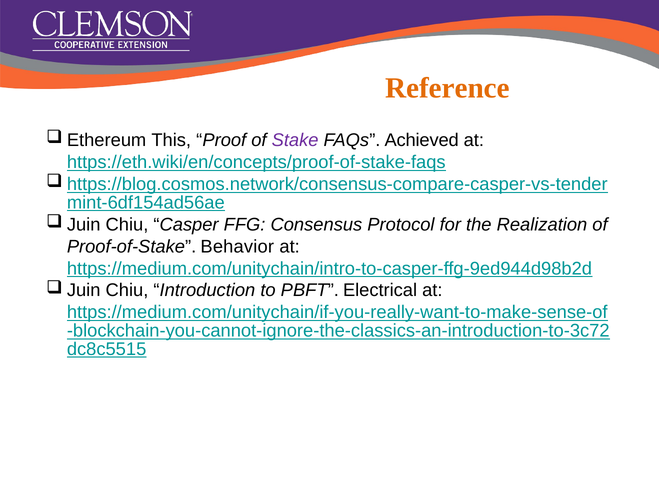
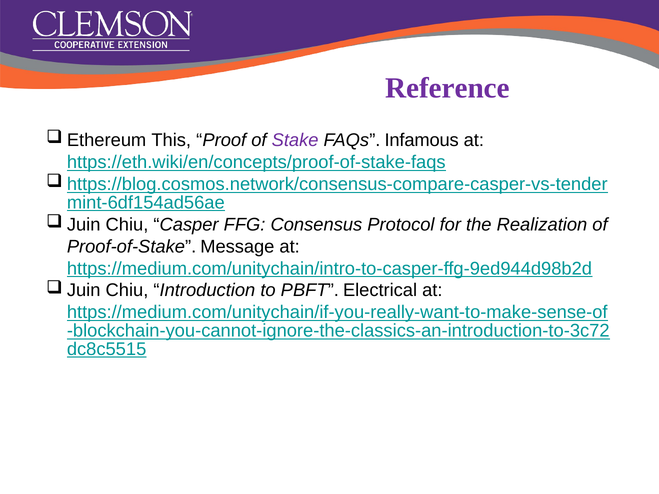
Reference colour: orange -> purple (448, 88)
Achieved: Achieved -> Infamous (422, 140)
Behavior: Behavior -> Message (237, 247)
